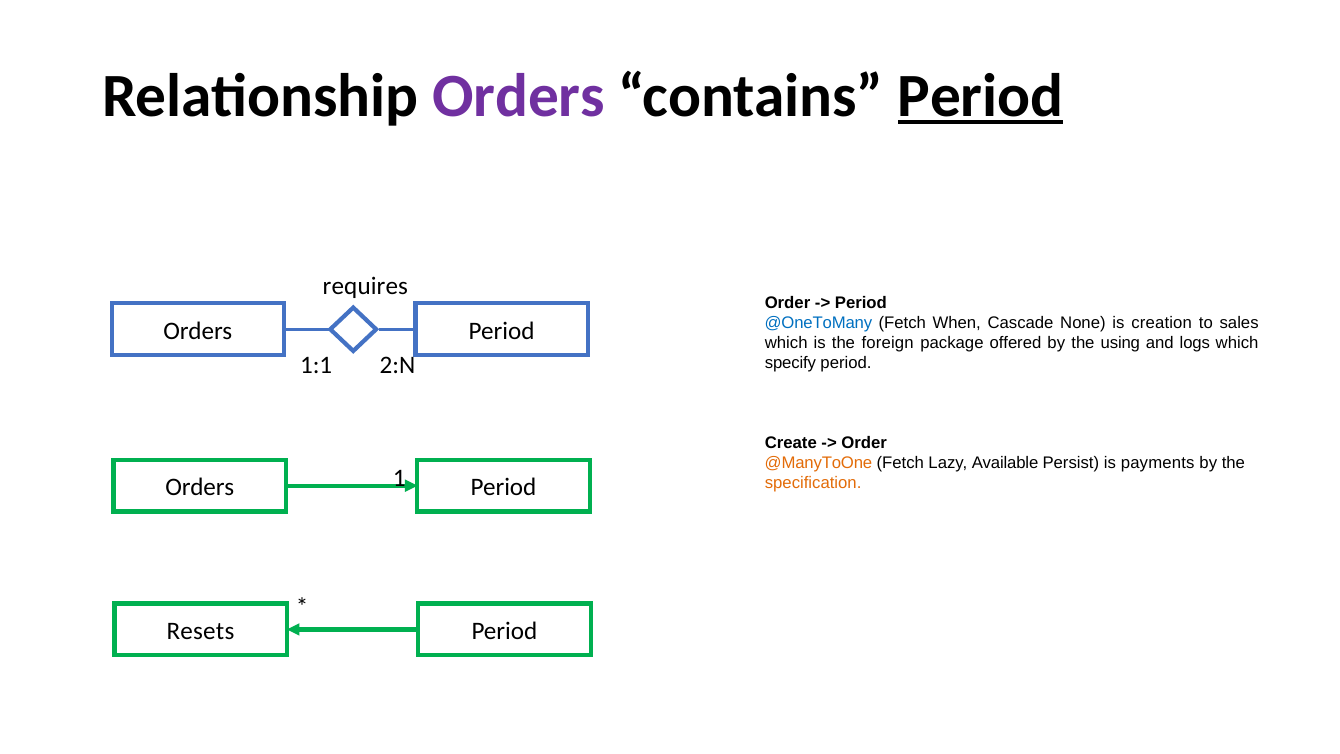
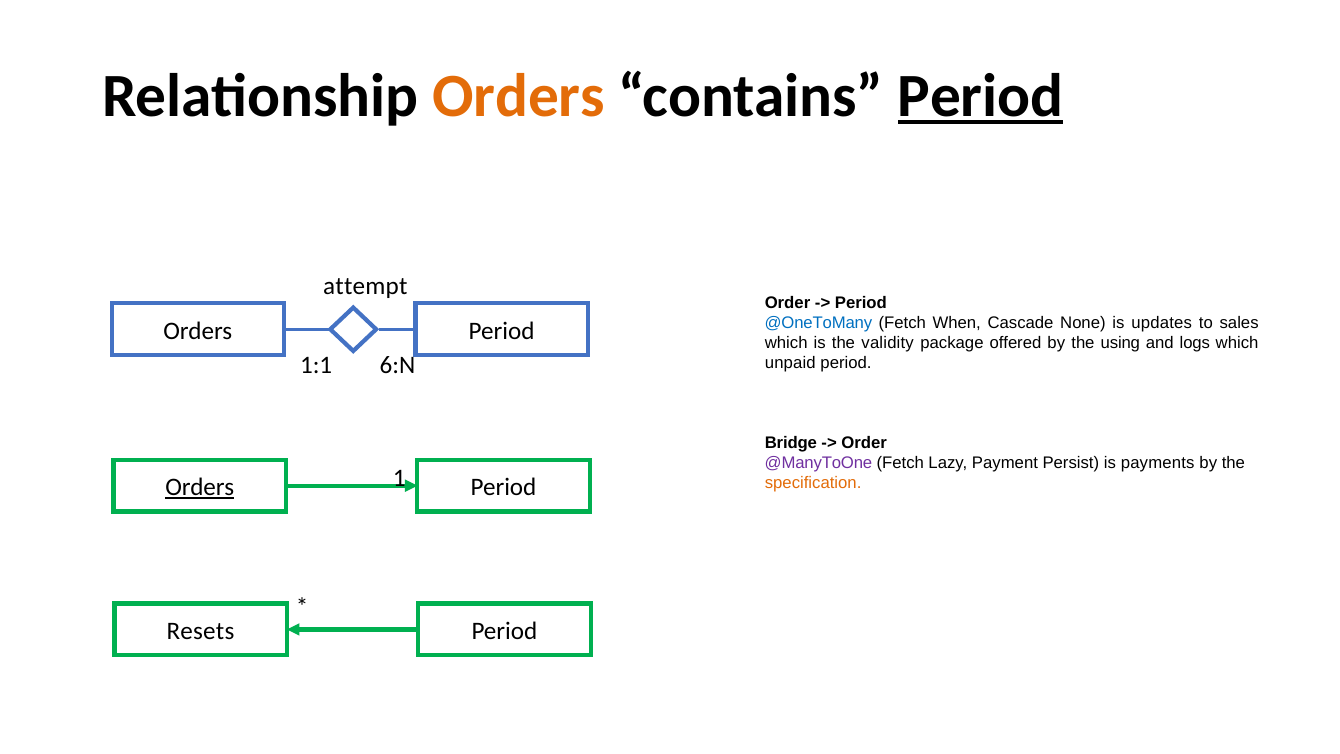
Orders colour: purple -> orange (519, 96)
requires: requires -> attempt (365, 286)
creation: creation -> updates (1162, 322)
foreign: foreign -> validity (888, 343)
2:N: 2:N -> 6:N (397, 365)
specify: specify -> unpaid (790, 363)
Create: Create -> Bridge (791, 443)
@ManyToOne colour: orange -> purple (818, 463)
Available: Available -> Payment (1005, 463)
Orders underline: none -> present (200, 487)
